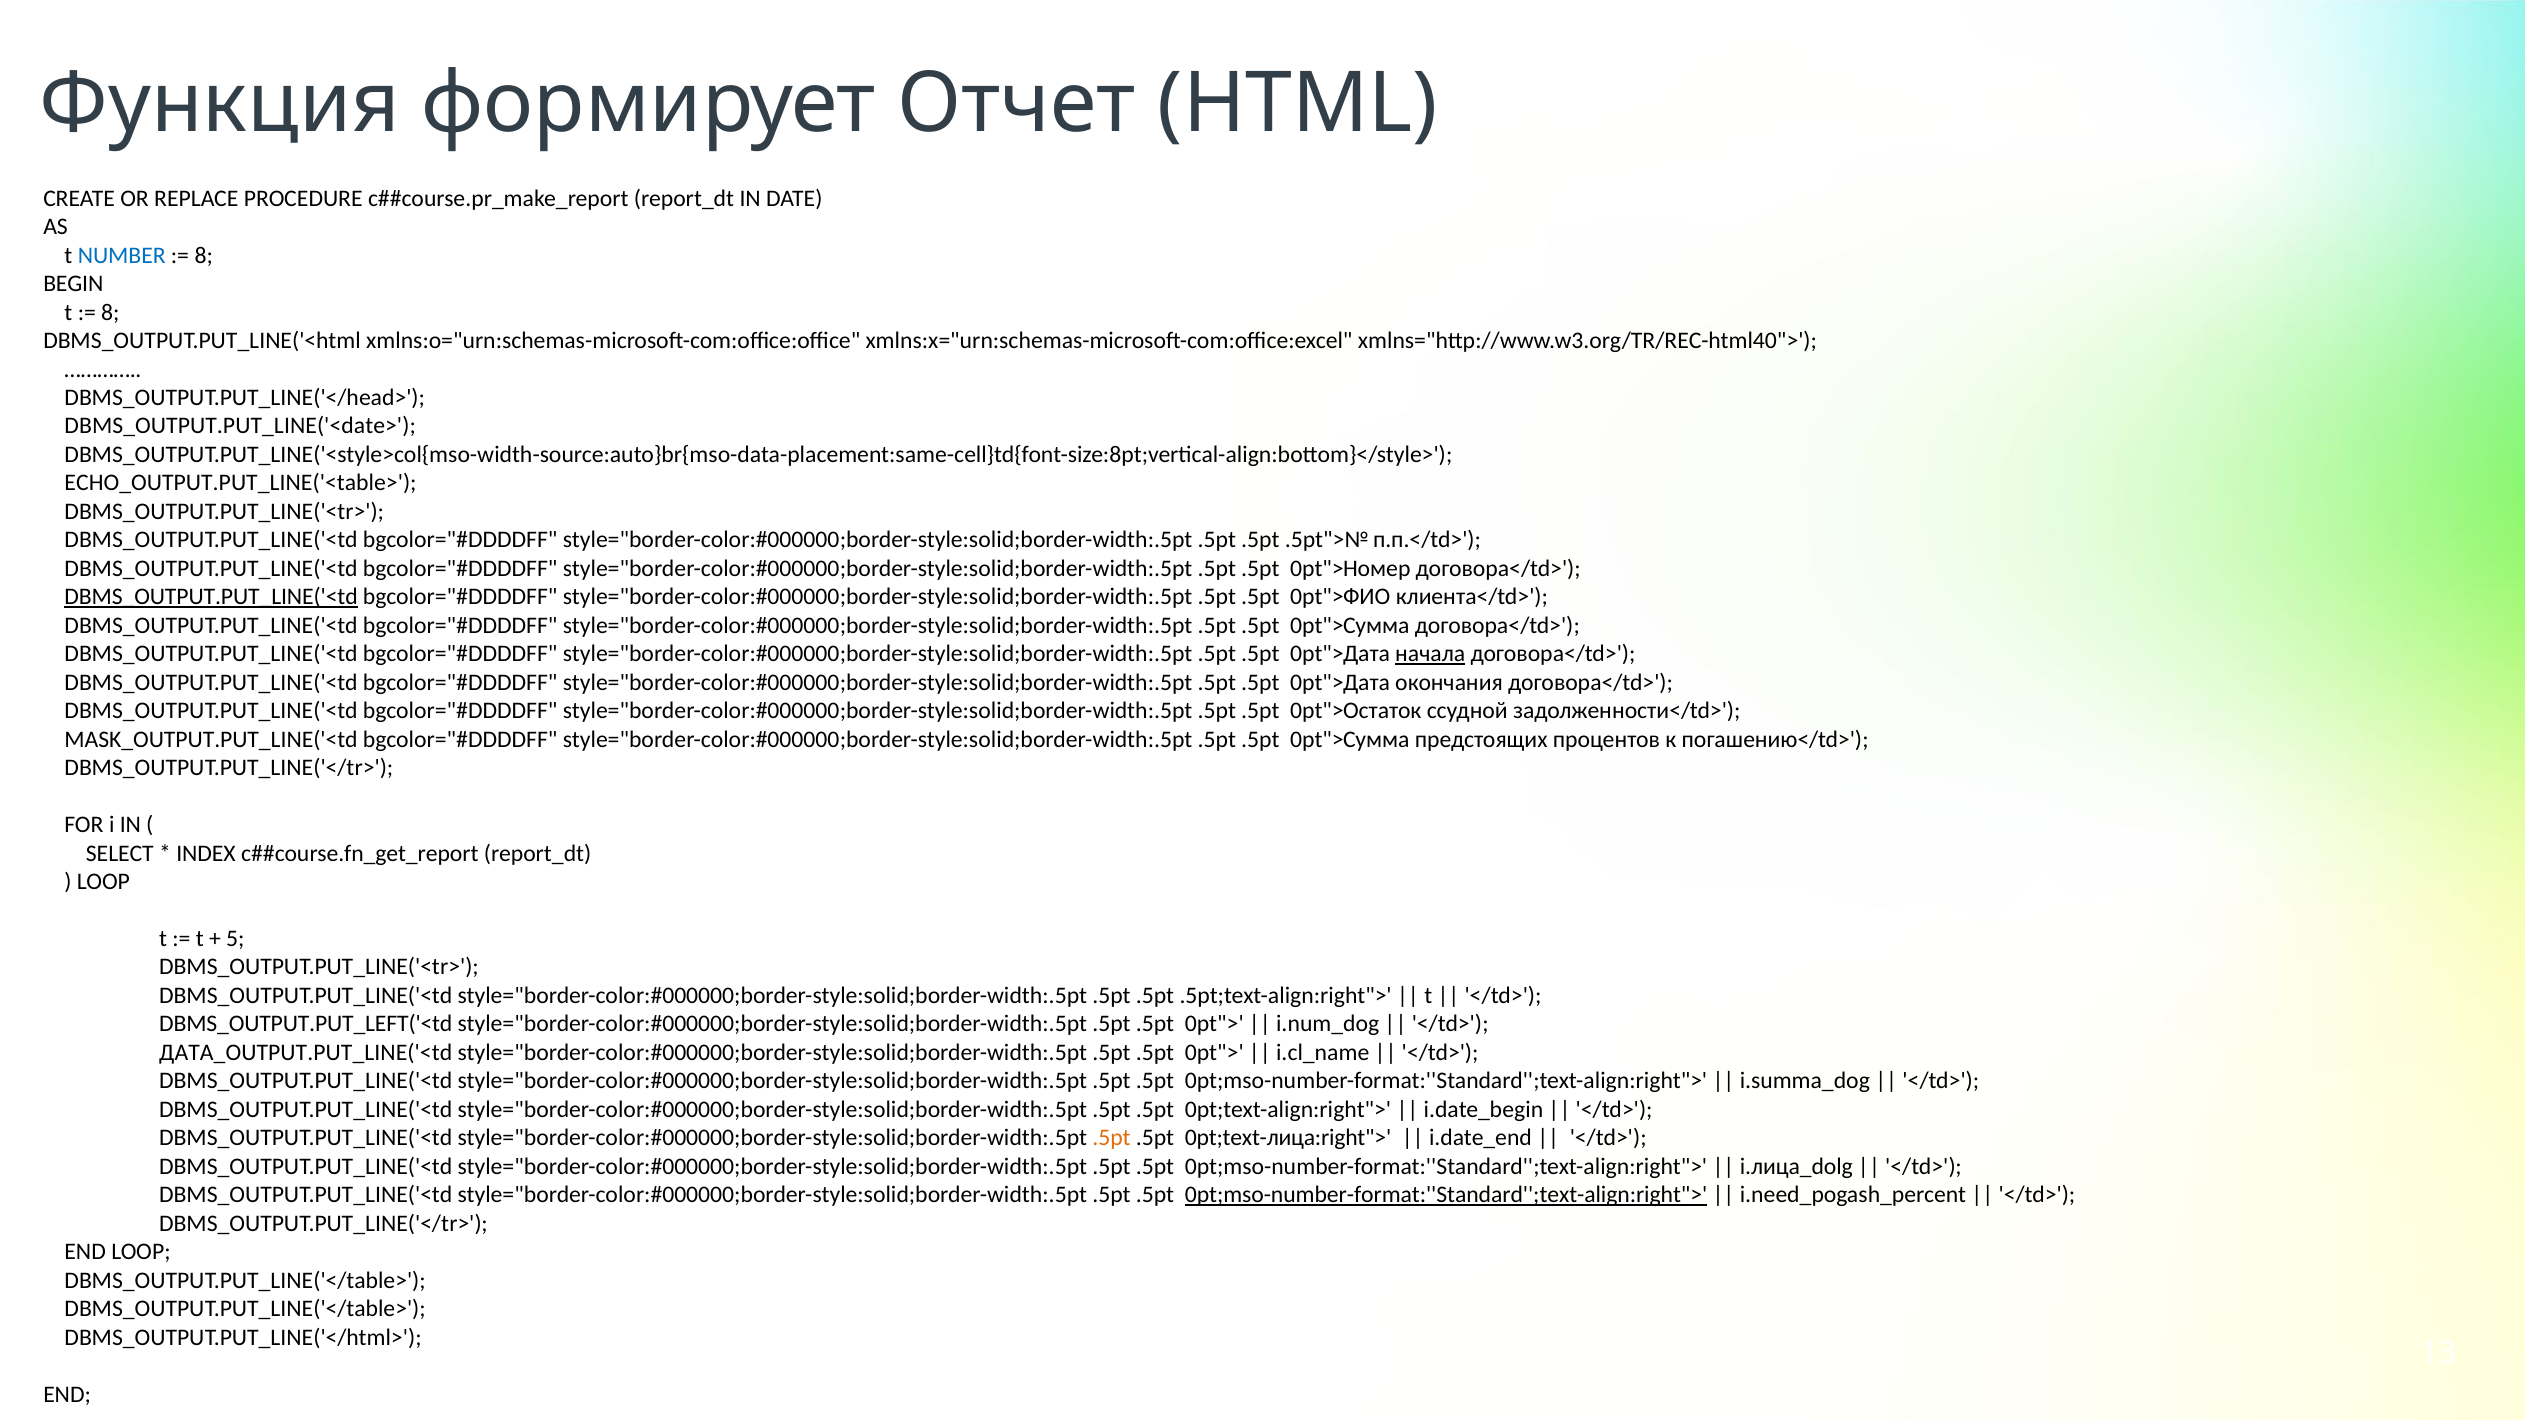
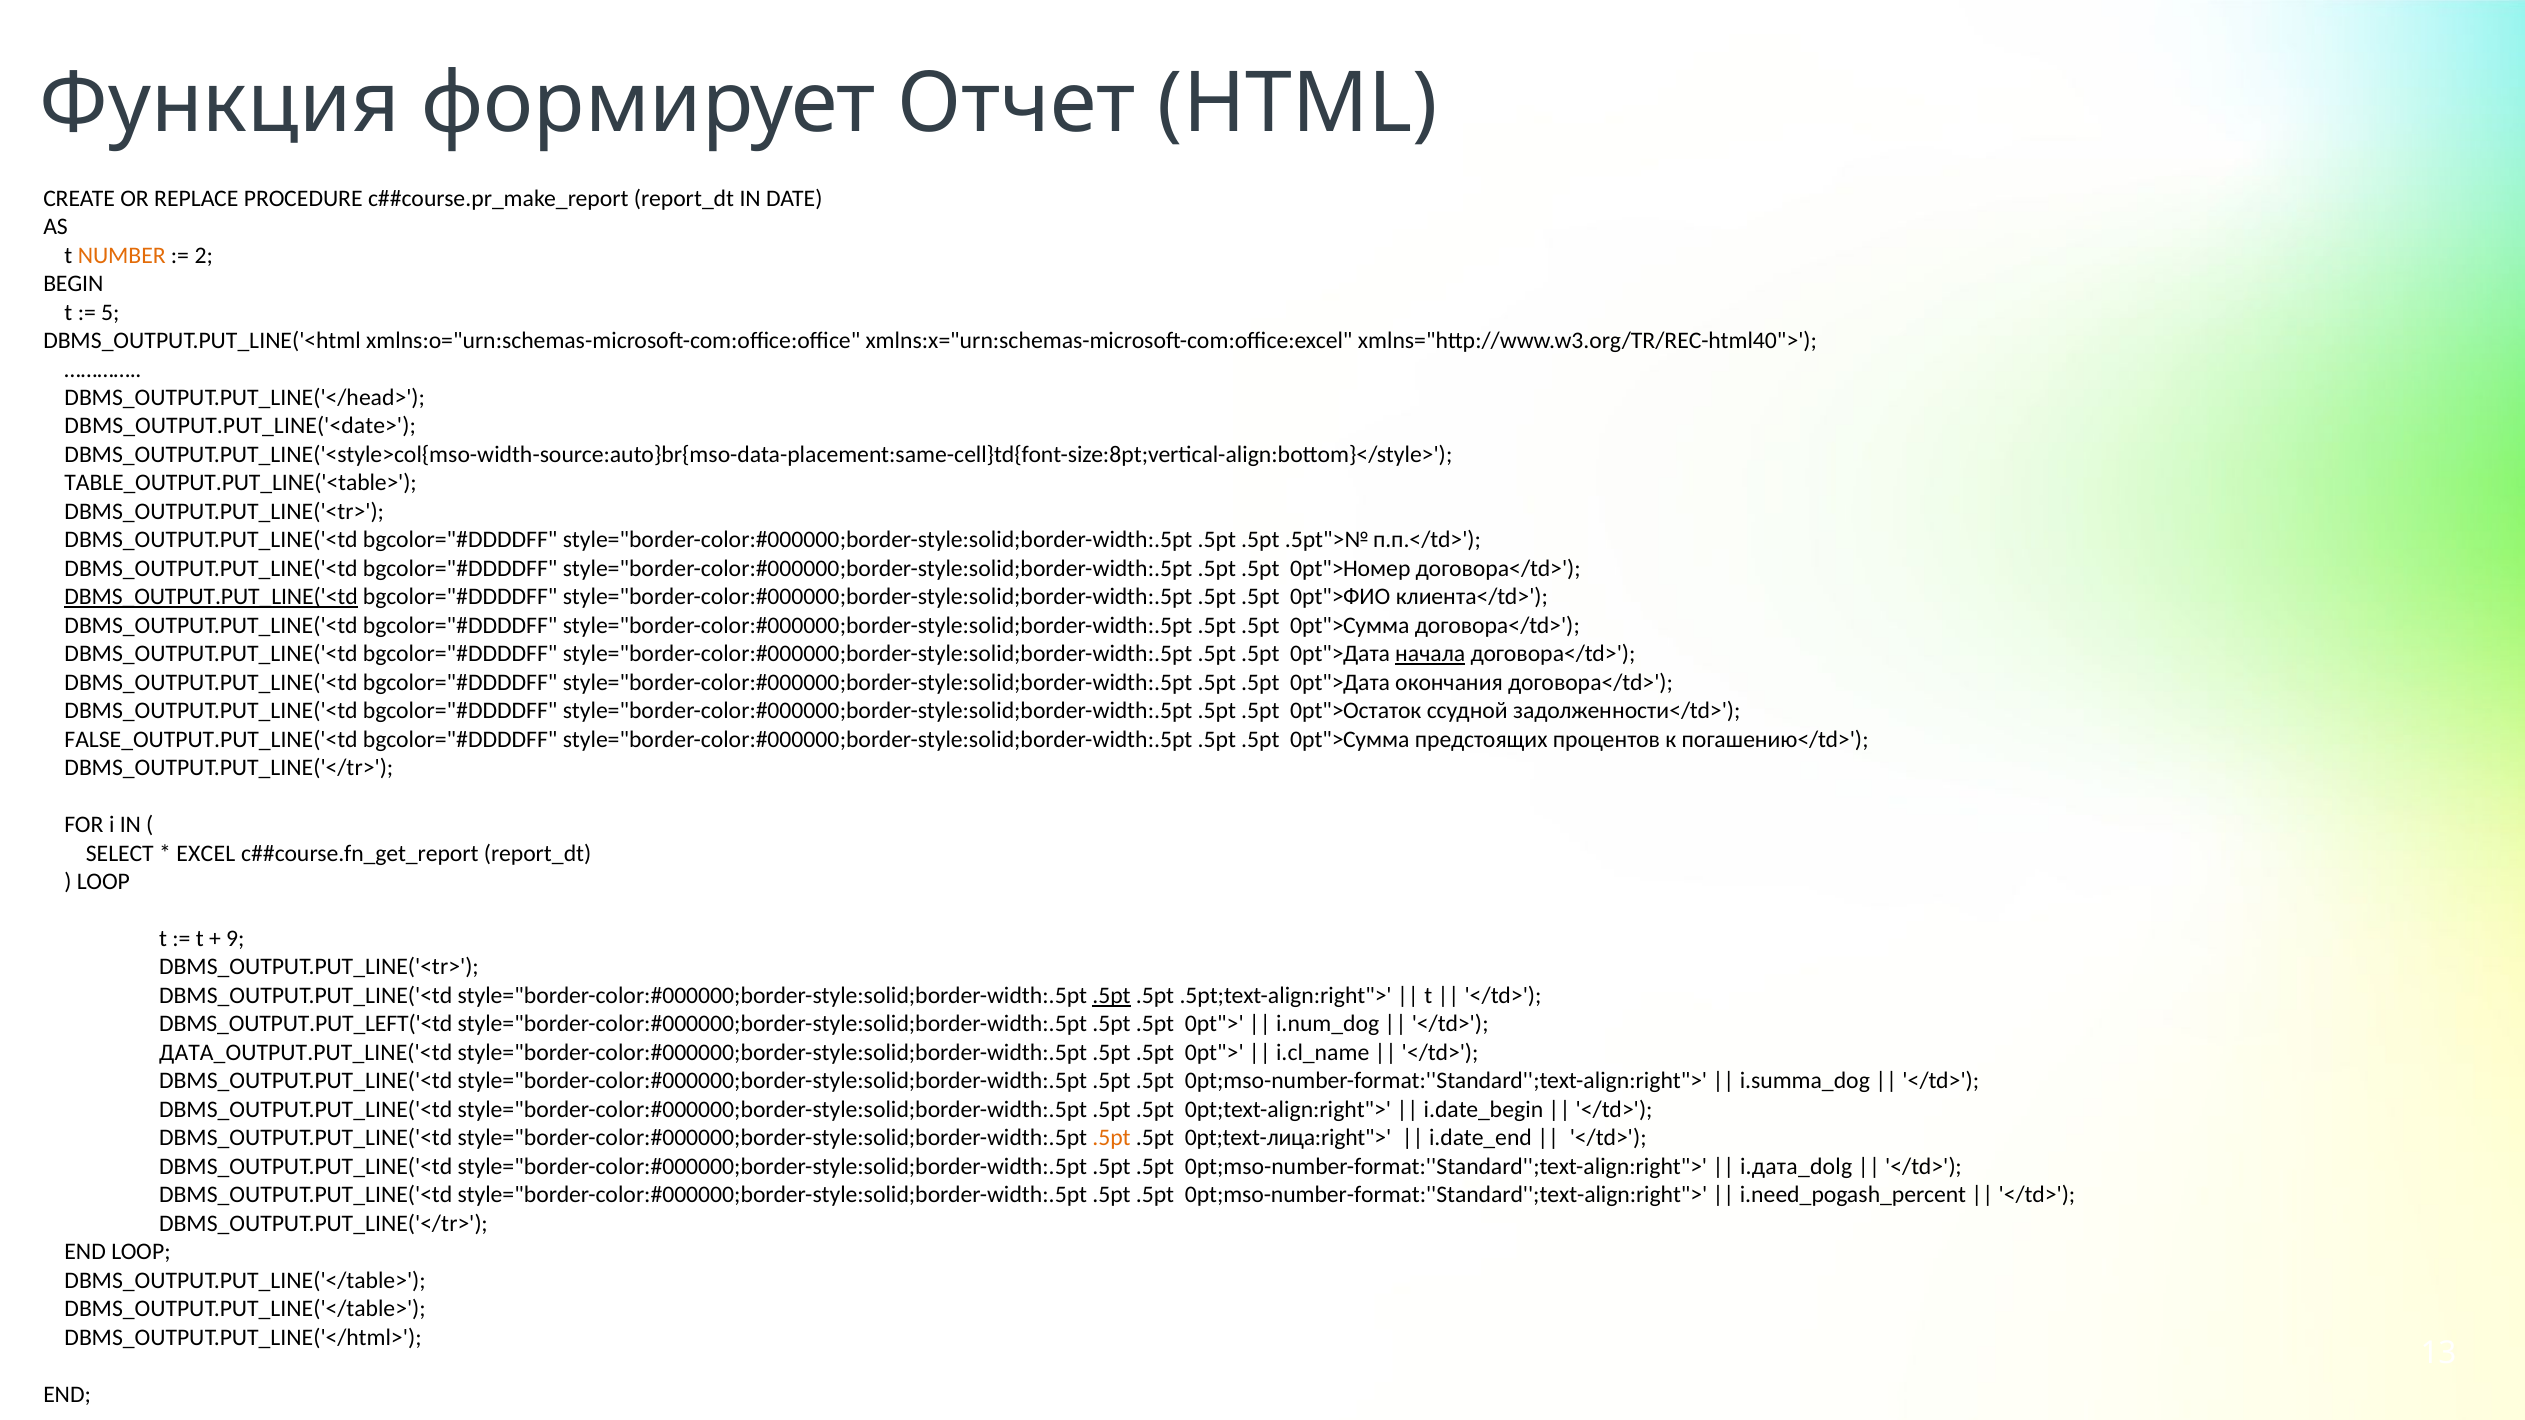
NUMBER colour: blue -> orange (122, 255)
8: 8 -> 2 (204, 255)
8: 8 -> 5 (110, 312)
ECHO_OUTPUT.PUT_LINE('<table>: ECHO_OUTPUT.PUT_LINE('<table> -> TABLE_OUTPUT.PUT_LINE('<table> (241, 483)
MASK_OUTPUT.PUT_LINE('<td: MASK_OUTPUT.PUT_LINE('<td -> FALSE_OUTPUT.PUT_LINE('<td (211, 740)
INDEX: INDEX -> EXCEL (206, 853)
5: 5 -> 9 (235, 939)
.5pt underline: none -> present (1111, 996)
i.лица_dolg: i.лица_dolg -> i.дата_dolg (1796, 1167)
0pt;mso-number-format:''Standard'';text-align:right"> underline: present -> none (1446, 1195)
